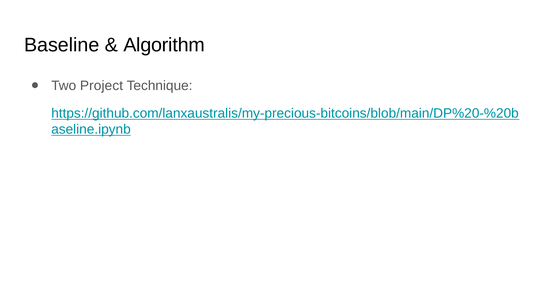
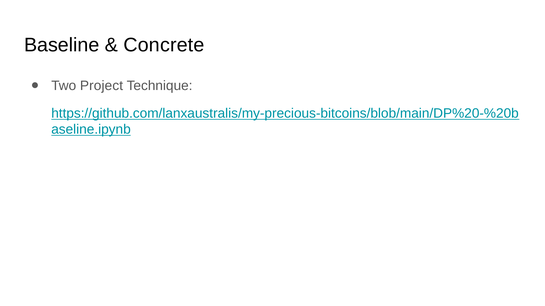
Algorithm: Algorithm -> Concrete (164, 45)
